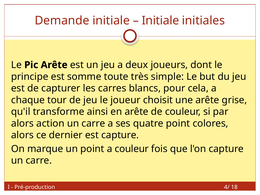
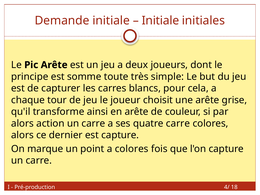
quatre point: point -> carre (178, 123)
a couleur: couleur -> colores (132, 149)
